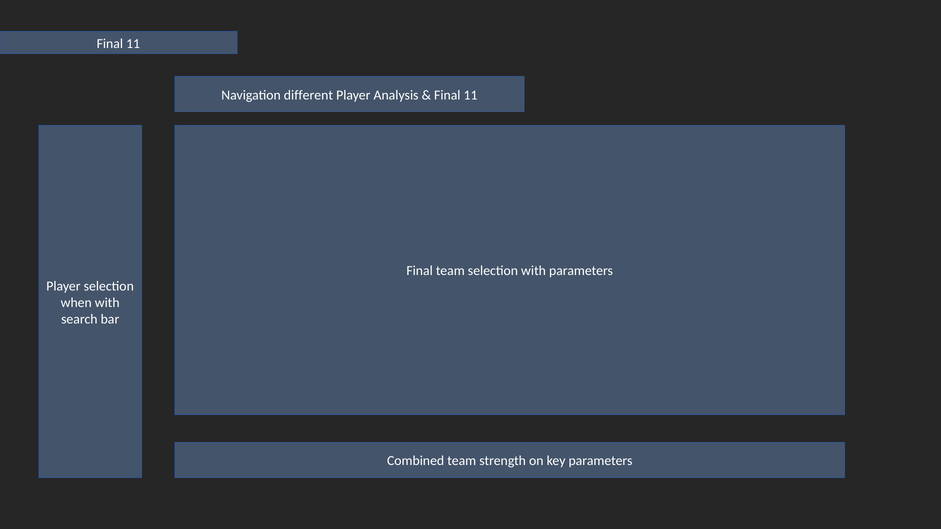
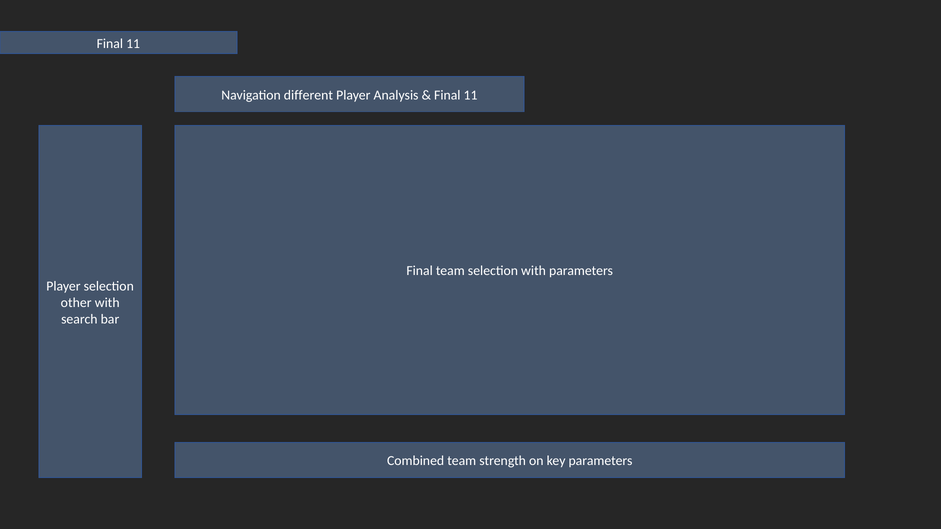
when: when -> other (76, 303)
